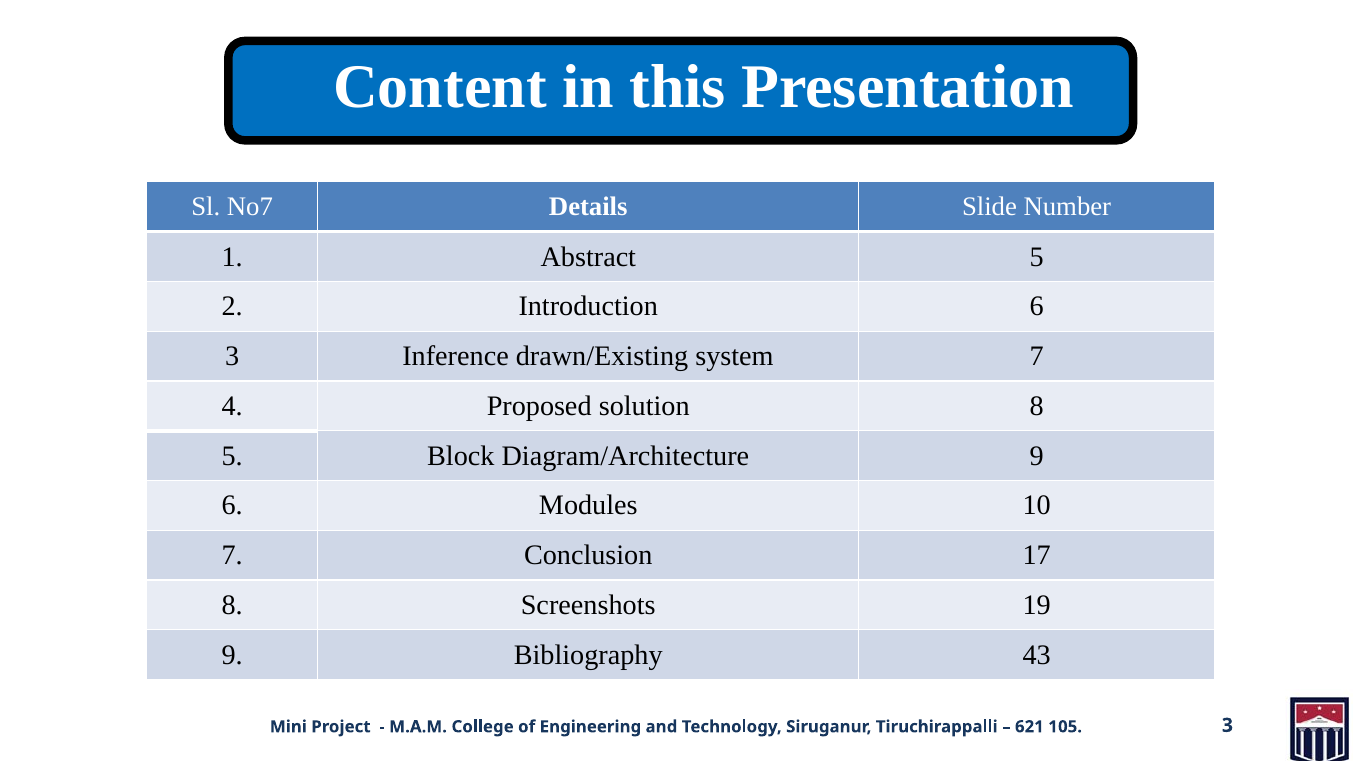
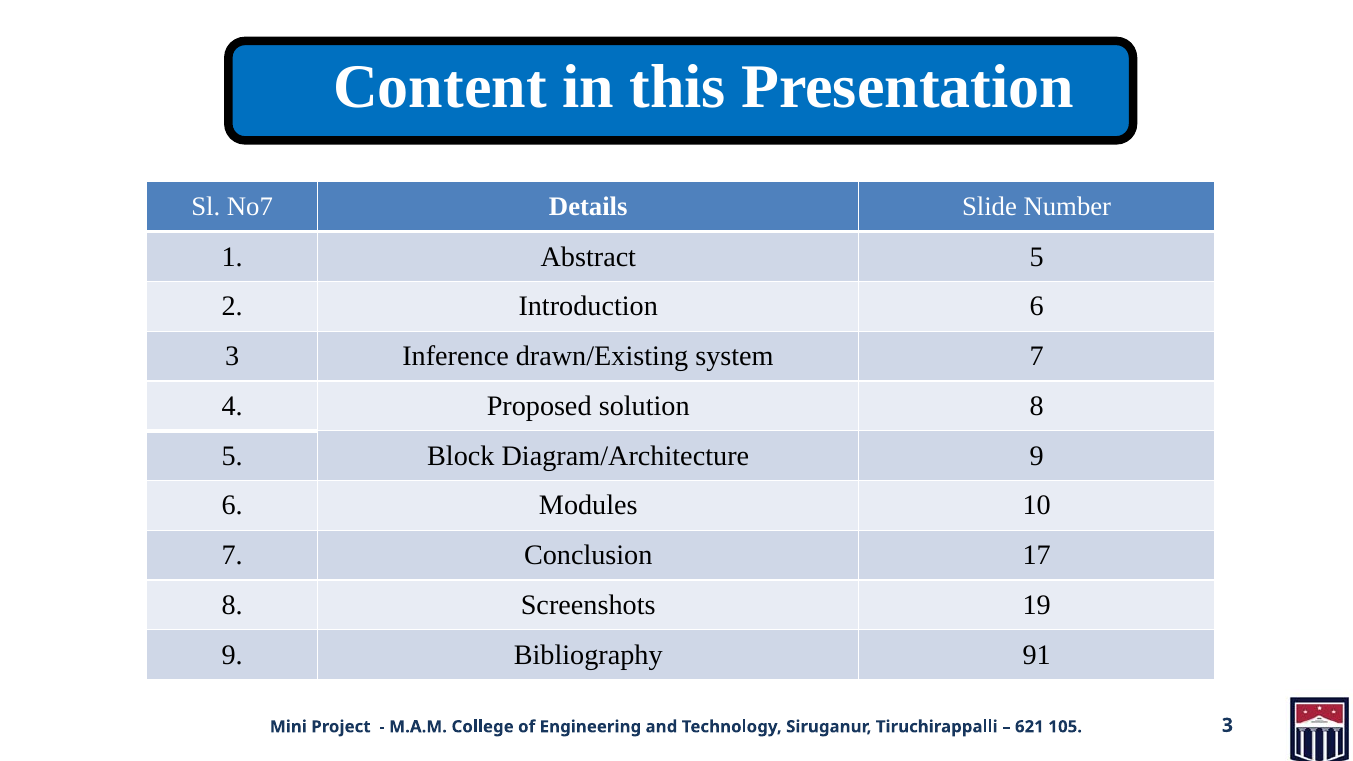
43: 43 -> 91 (1037, 655)
